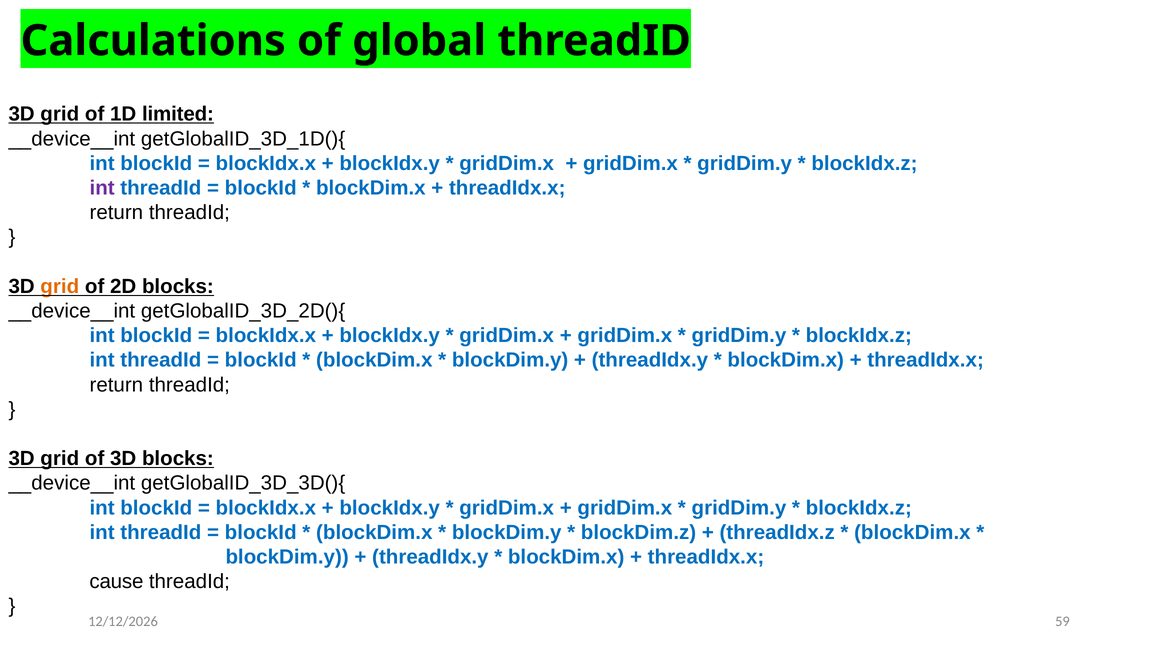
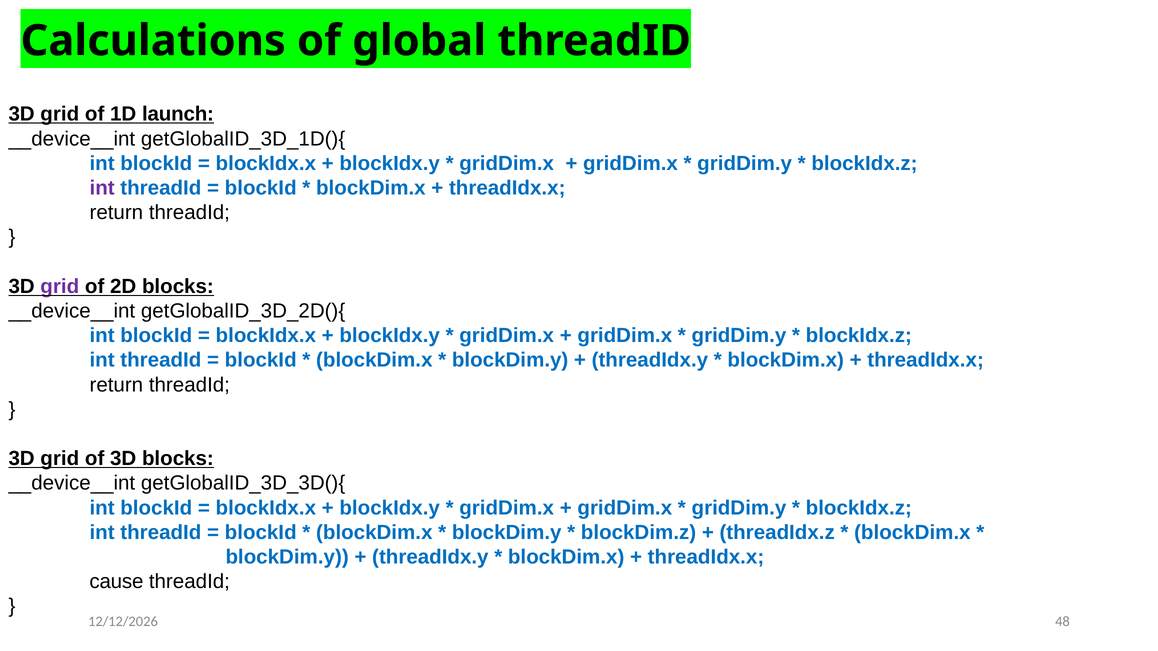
limited: limited -> launch (178, 114)
grid colour: orange -> purple (60, 287)
59: 59 -> 48 (1062, 622)
